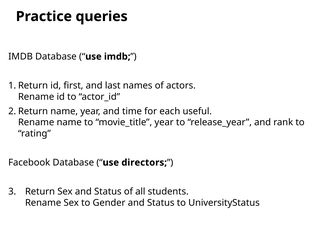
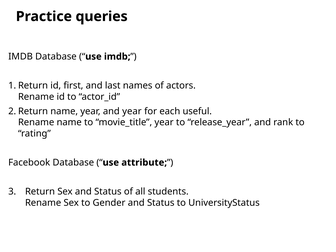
and time: time -> year (132, 111)
directors: directors -> attribute (144, 163)
